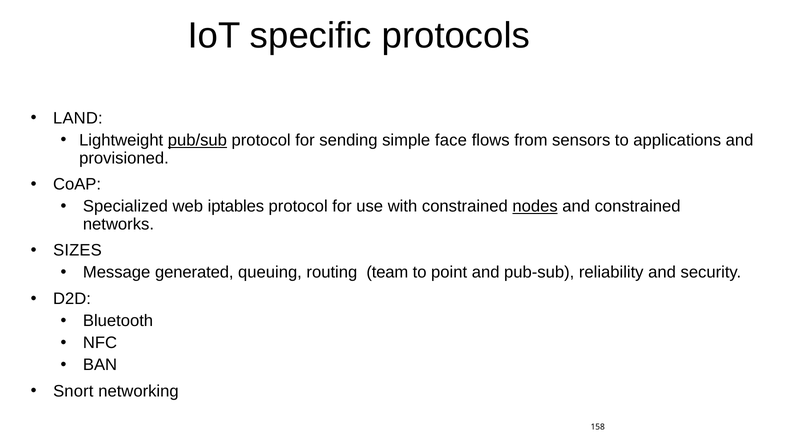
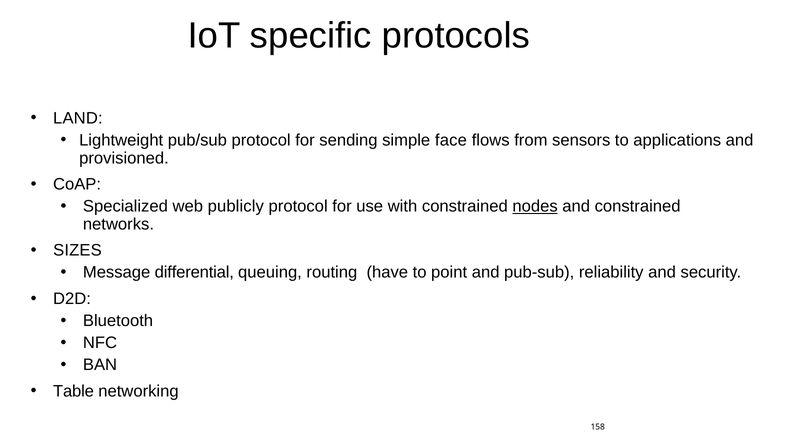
pub/sub underline: present -> none (197, 140)
iptables: iptables -> publicly (236, 206)
generated: generated -> differential (194, 273)
team: team -> have (387, 273)
Snort: Snort -> Table (73, 391)
